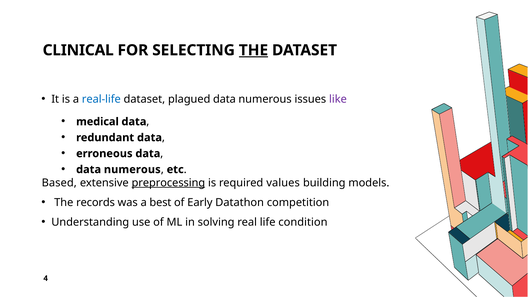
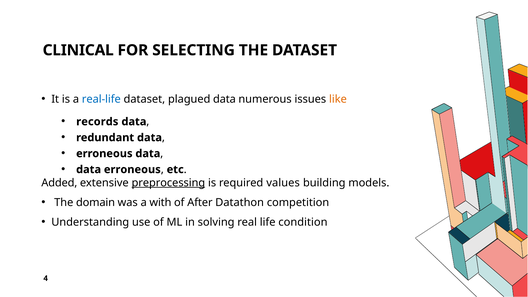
THE underline: present -> none (253, 50)
like colour: purple -> orange (338, 99)
medical: medical -> records (97, 122)
numerous: numerous -> erroneous (132, 169)
Based: Based -> Added (59, 183)
records: records -> domain (96, 203)
best: best -> with (160, 203)
Early: Early -> After (200, 203)
